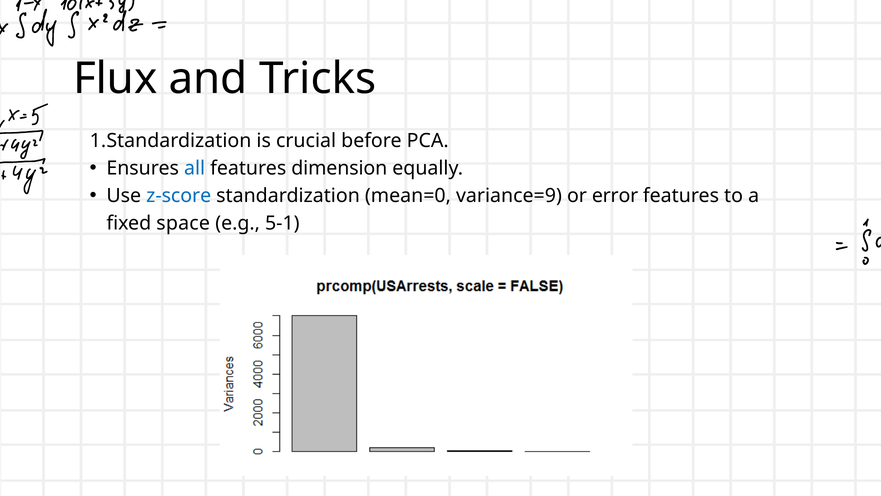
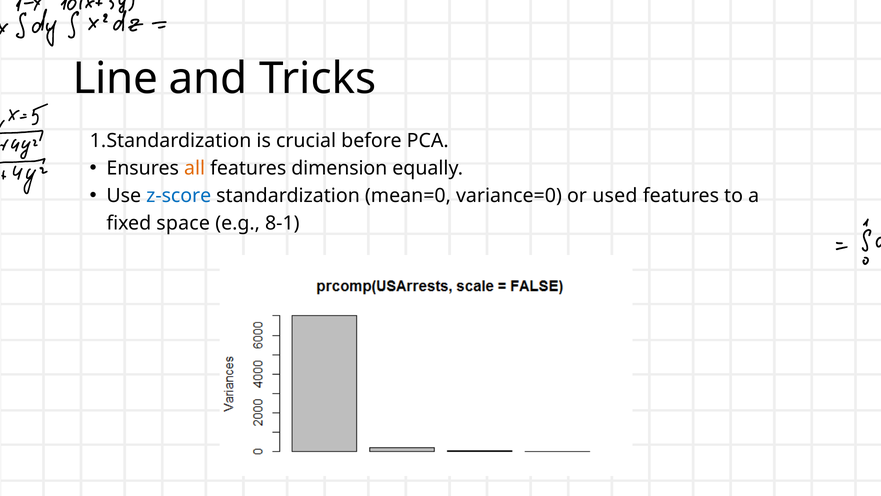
Flux: Flux -> Line (115, 79)
all colour: blue -> orange (195, 168)
variance=9: variance=9 -> variance=0 (509, 195)
error: error -> used (615, 195)
5-1: 5-1 -> 8-1 (282, 223)
